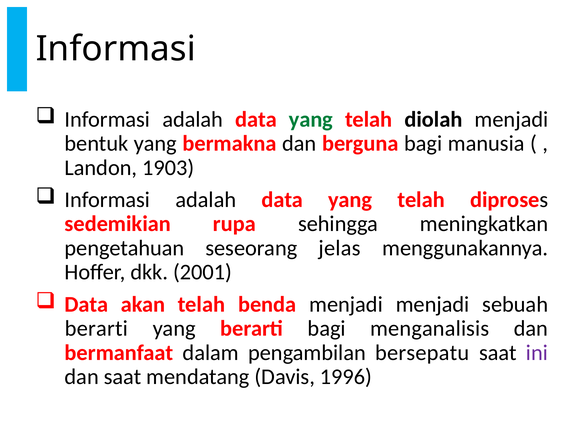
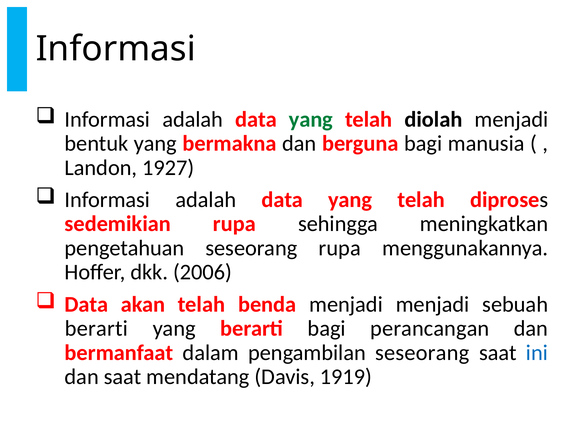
1903: 1903 -> 1927 (168, 168)
seseorang jelas: jelas -> rupa (340, 248)
2001: 2001 -> 2006 (203, 272)
menganalisis: menganalisis -> perancangan (430, 329)
pengambilan bersepatu: bersepatu -> seseorang (422, 353)
ini colour: purple -> blue (537, 353)
1996: 1996 -> 1919 (346, 377)
